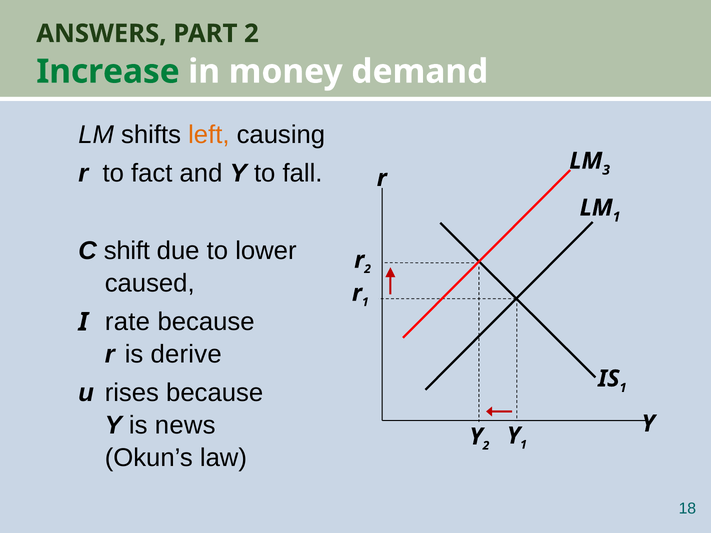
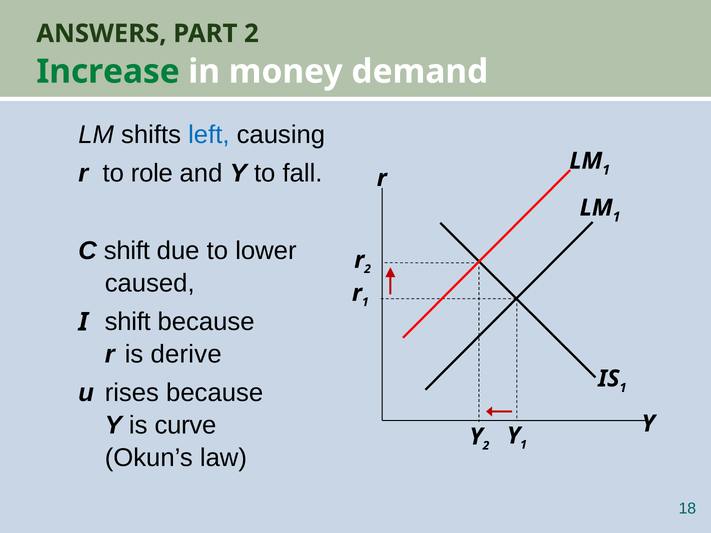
left colour: orange -> blue (209, 135)
3: 3 -> 1 (606, 170)
fact: fact -> role (152, 174)
I rate: rate -> shift (128, 322)
news: news -> curve (185, 426)
